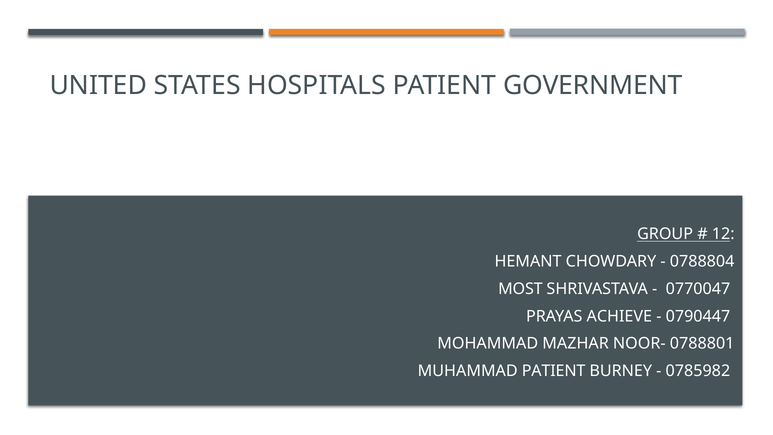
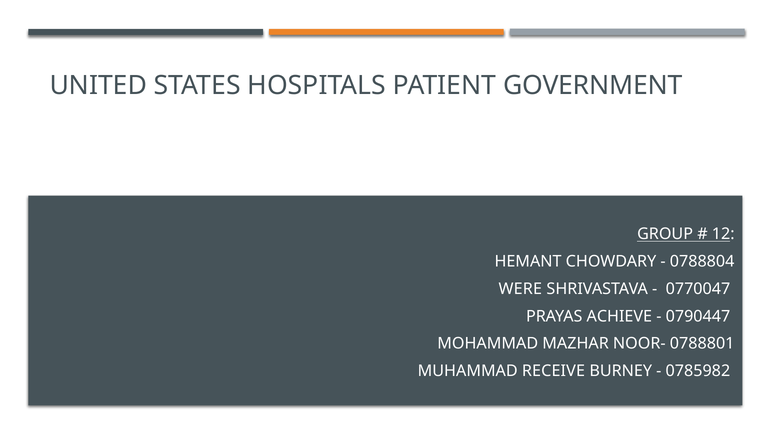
MOST: MOST -> WERE (520, 289)
MUHAMMAD PATIENT: PATIENT -> RECEIVE (553, 371)
